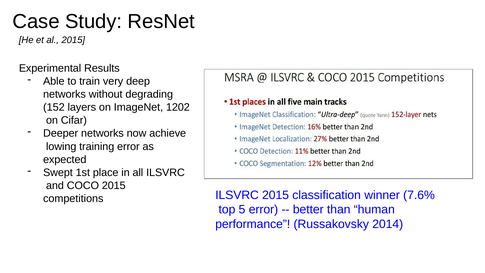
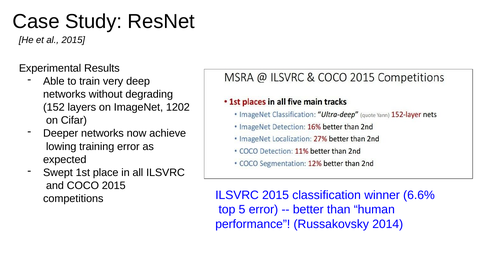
7.6%: 7.6% -> 6.6% (419, 195)
